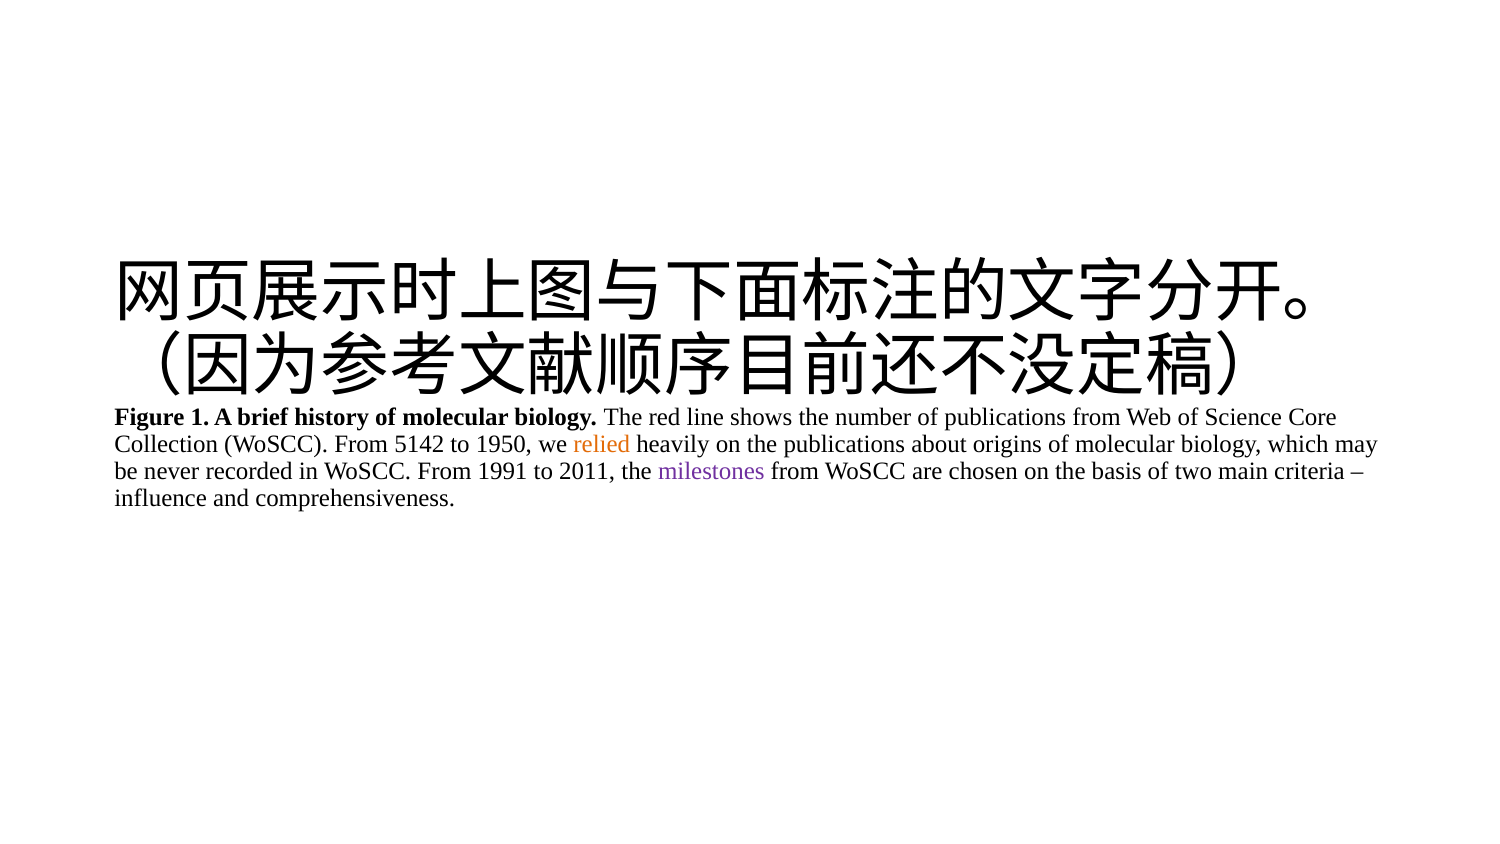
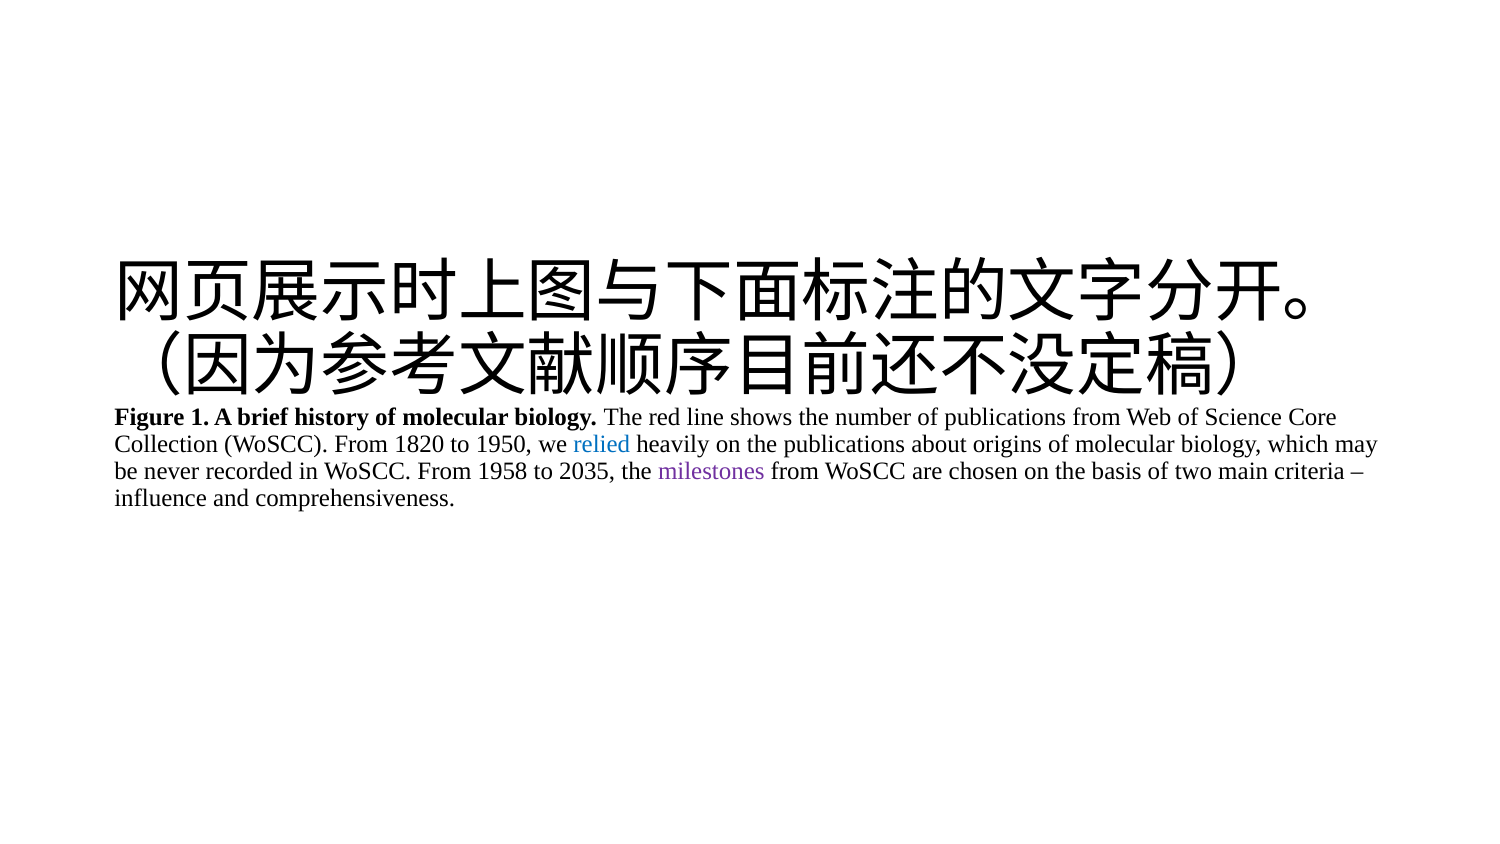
5142: 5142 -> 1820 (419, 444)
relied colour: orange -> blue (602, 444)
1991: 1991 -> 1958 (503, 471)
2011: 2011 -> 2035 (587, 471)
